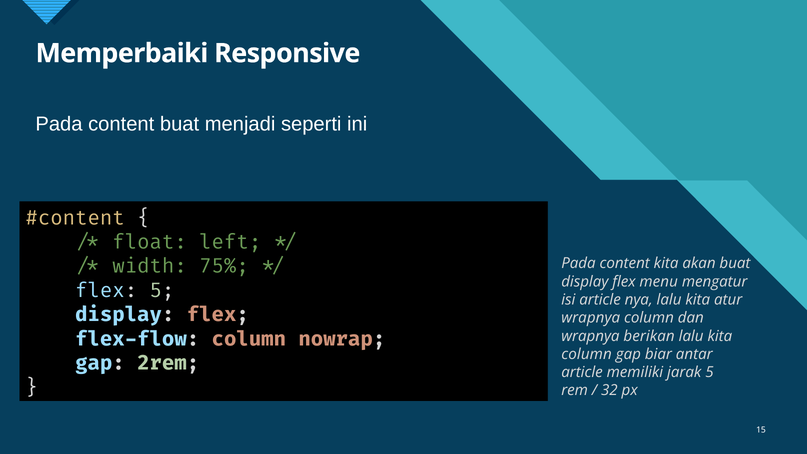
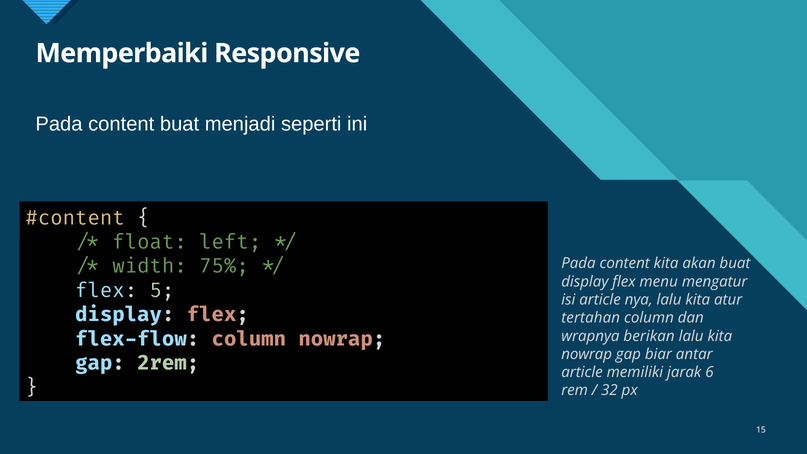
wrapnya: wrapnya -> tertahan (591, 318)
column: column -> nowrap (587, 354)
jarak 5: 5 -> 6 (709, 372)
